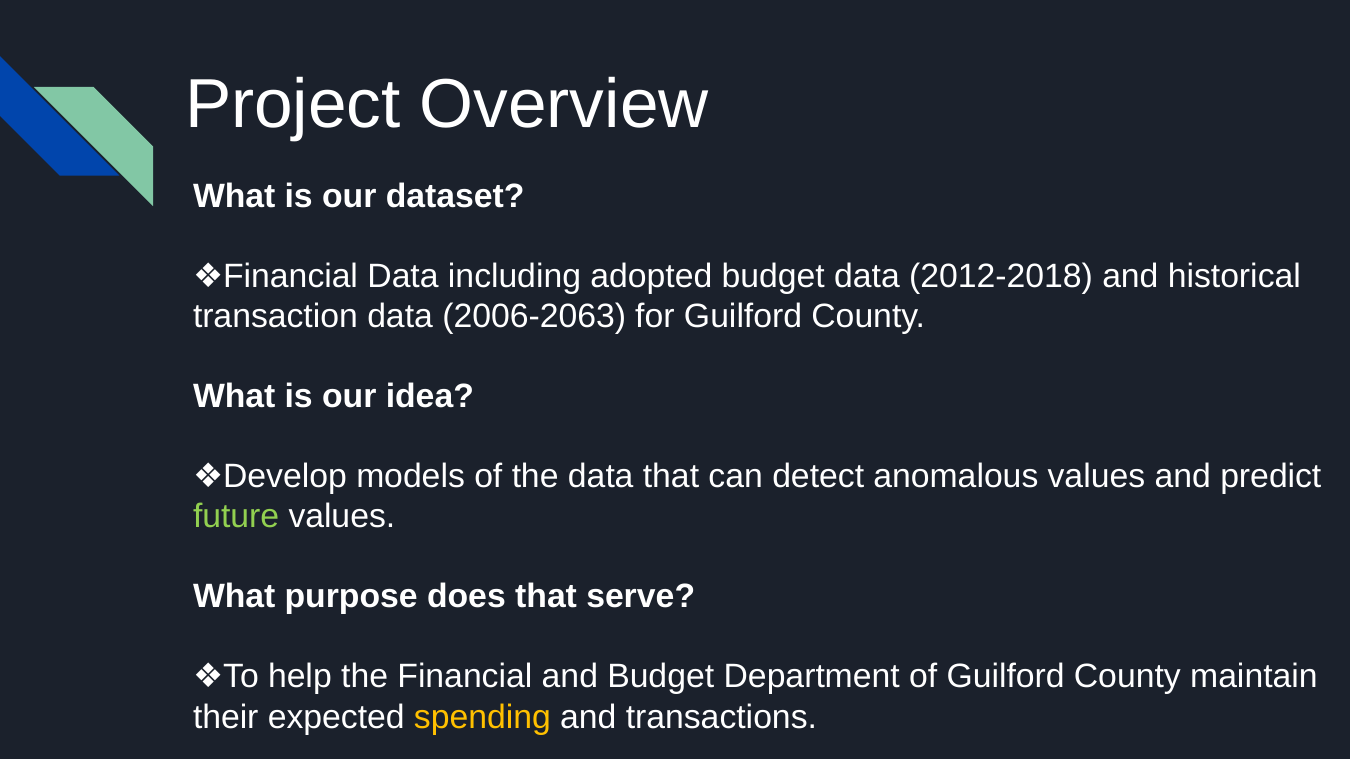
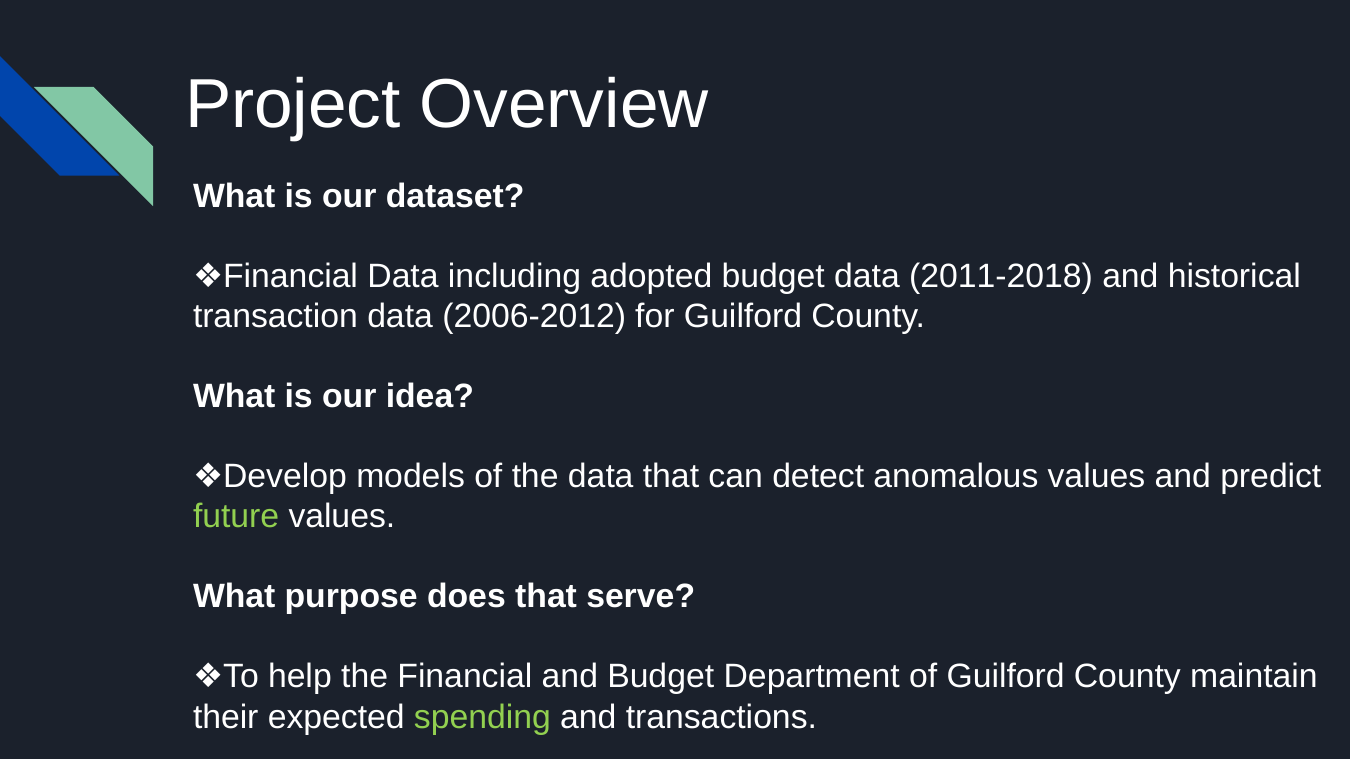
2012-2018: 2012-2018 -> 2011-2018 (1001, 276)
2006-2063: 2006-2063 -> 2006-2012 (534, 317)
spending colour: yellow -> light green (482, 717)
